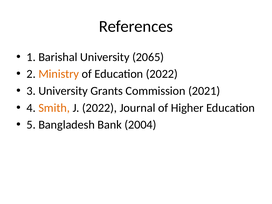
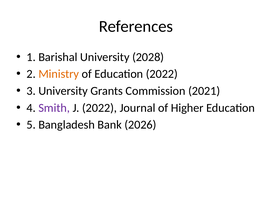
2065: 2065 -> 2028 (148, 57)
Smith colour: orange -> purple (54, 108)
2004: 2004 -> 2026 (140, 125)
